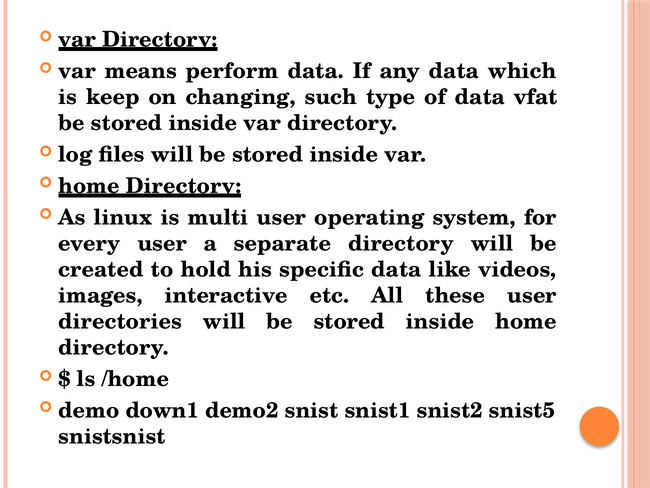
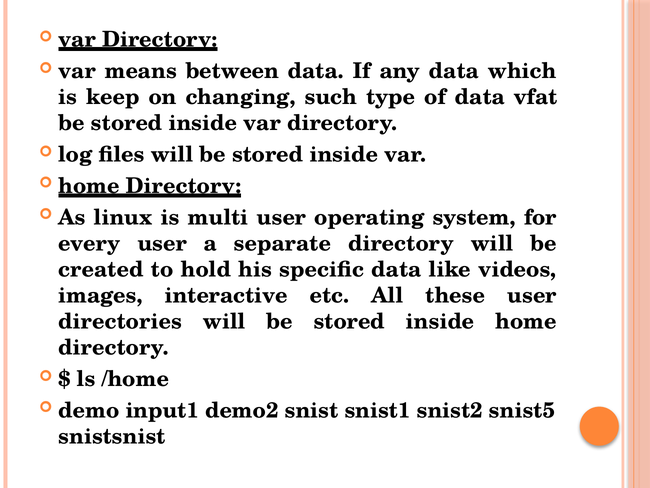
perform: perform -> between (232, 71)
down1: down1 -> input1 (162, 410)
